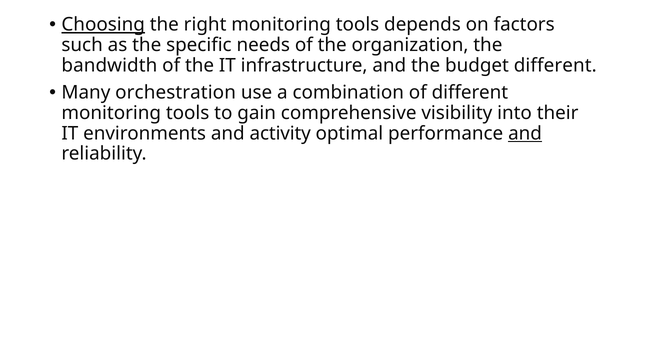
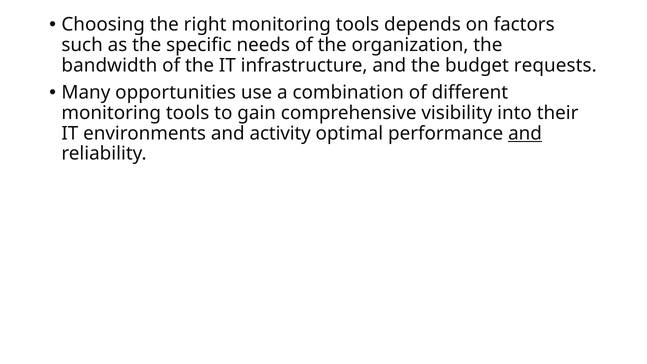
Choosing underline: present -> none (103, 25)
budget different: different -> requests (555, 65)
orchestration: orchestration -> opportunities (176, 93)
